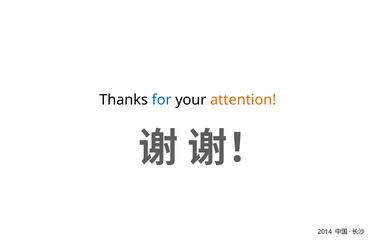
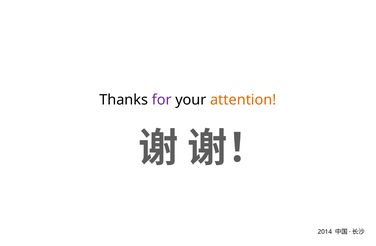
for colour: blue -> purple (162, 100)
